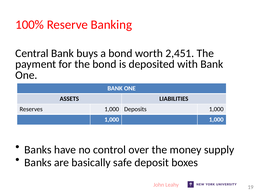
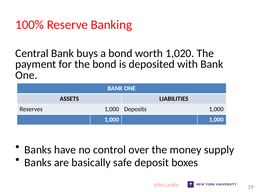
2,451: 2,451 -> 1,020 (180, 53)
